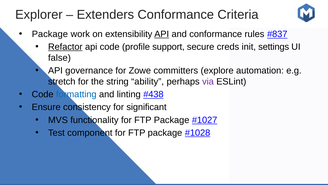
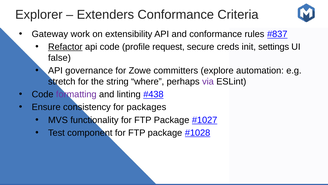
Package: Package -> Gateway (50, 34)
API underline: present -> none (162, 34)
support: support -> request (168, 47)
ability: ability -> where (148, 81)
formatting colour: blue -> purple (76, 94)
significant: significant -> packages (146, 107)
